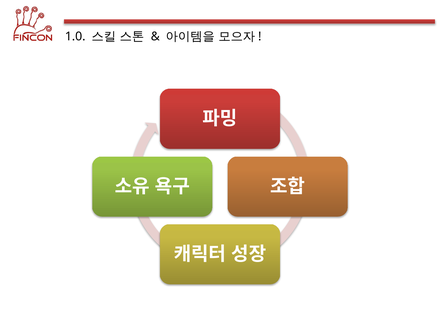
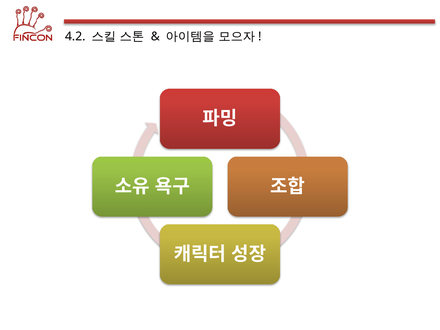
1.0: 1.0 -> 4.2 (75, 36)
